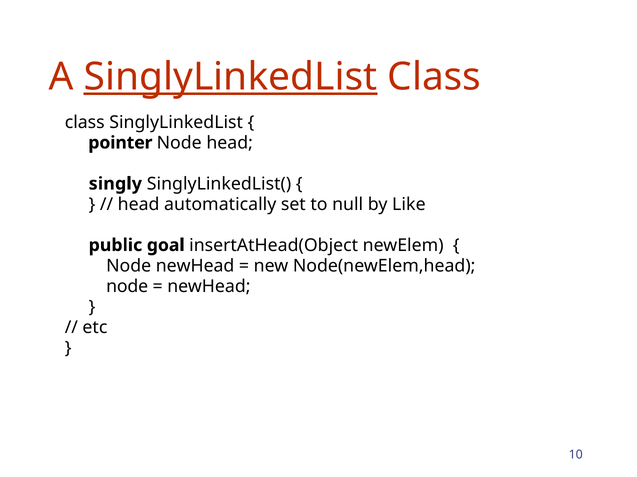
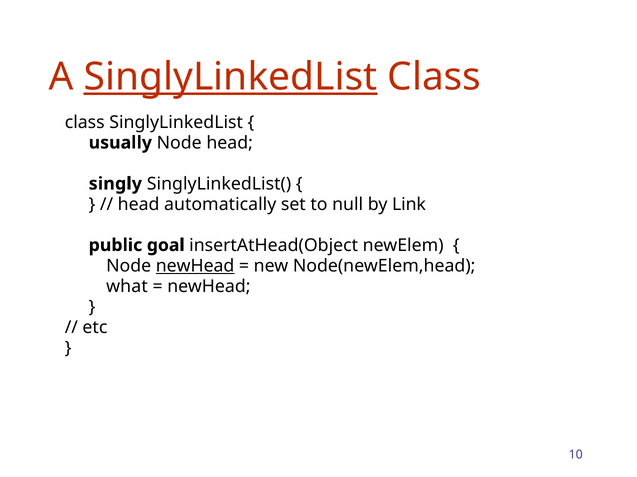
pointer: pointer -> usually (120, 143)
Like: Like -> Link (409, 205)
newHead underline: none -> present (195, 266)
node: node -> what (127, 287)
